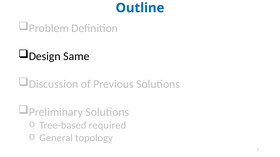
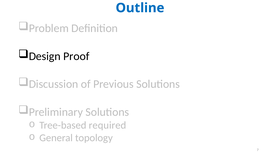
Same: Same -> Proof (76, 56)
